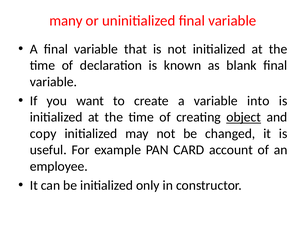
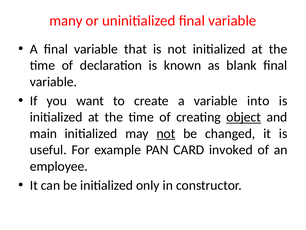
copy: copy -> main (43, 133)
not underline: none -> present (166, 133)
account: account -> invoked (231, 150)
